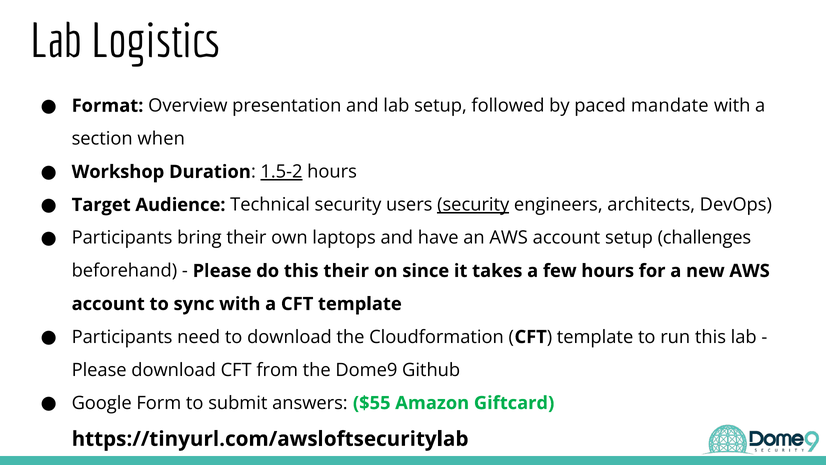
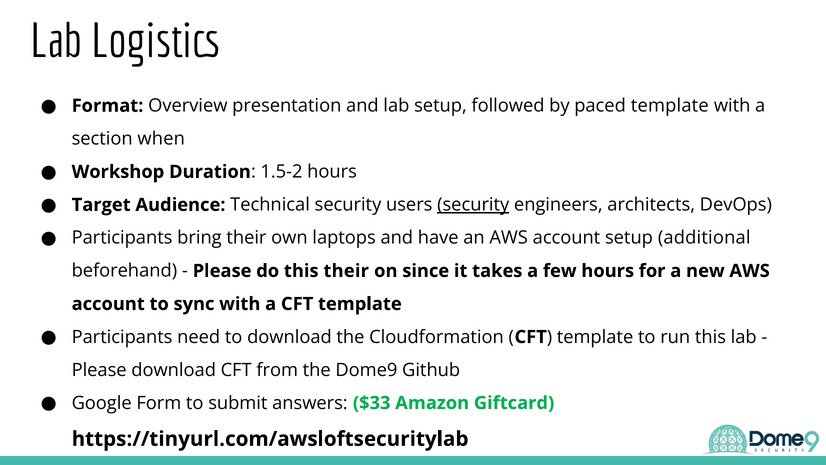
paced mandate: mandate -> template (670, 106)
1.5-2 underline: present -> none (282, 172)
challenges: challenges -> additional (704, 238)
$55: $55 -> $33 (372, 403)
